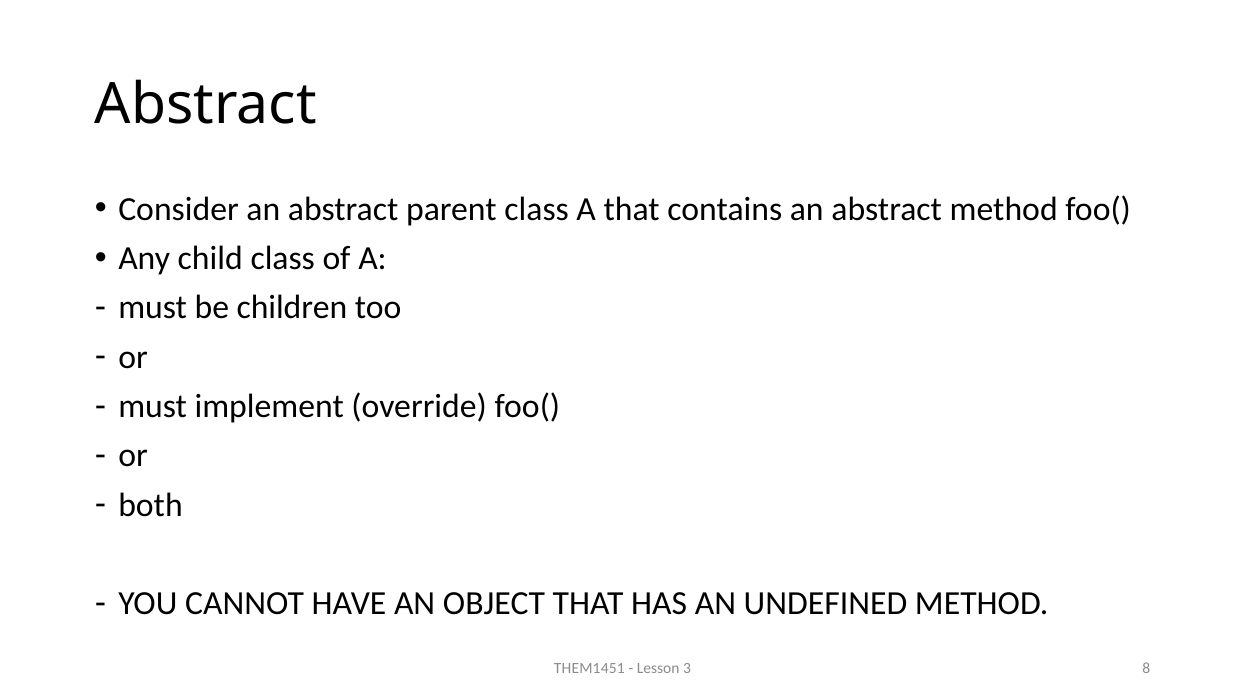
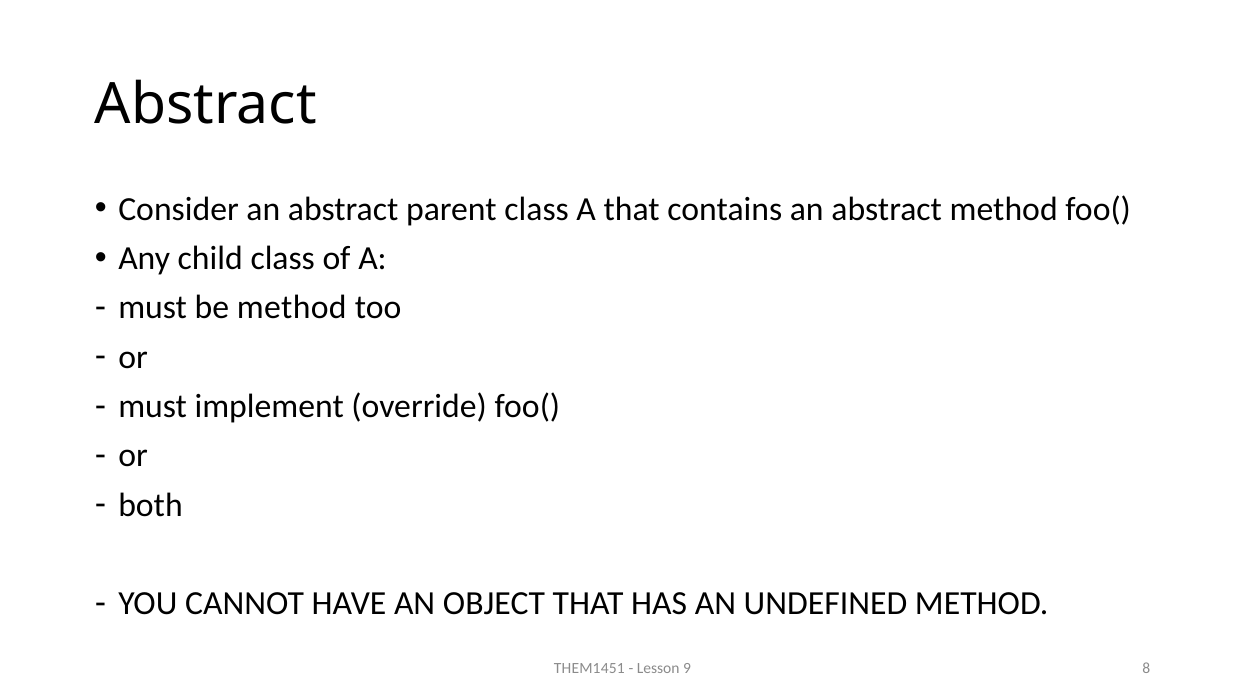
be children: children -> method (292, 308)
3: 3 -> 9 (687, 669)
